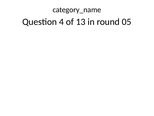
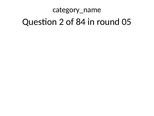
4: 4 -> 2 (61, 22)
13: 13 -> 84 (81, 22)
